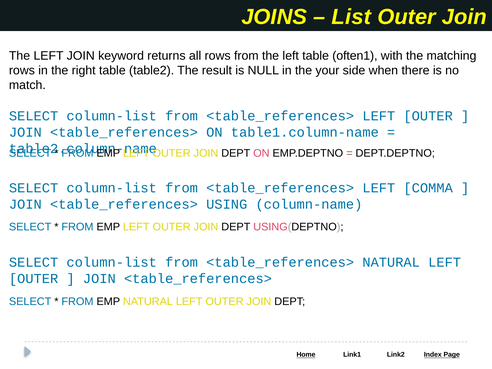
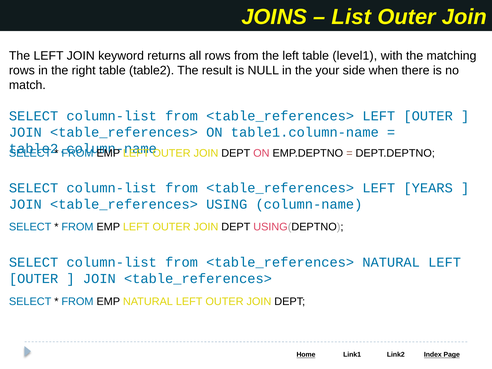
often1: often1 -> level1 (355, 56)
COMMA: COMMA -> YEARS (428, 188)
